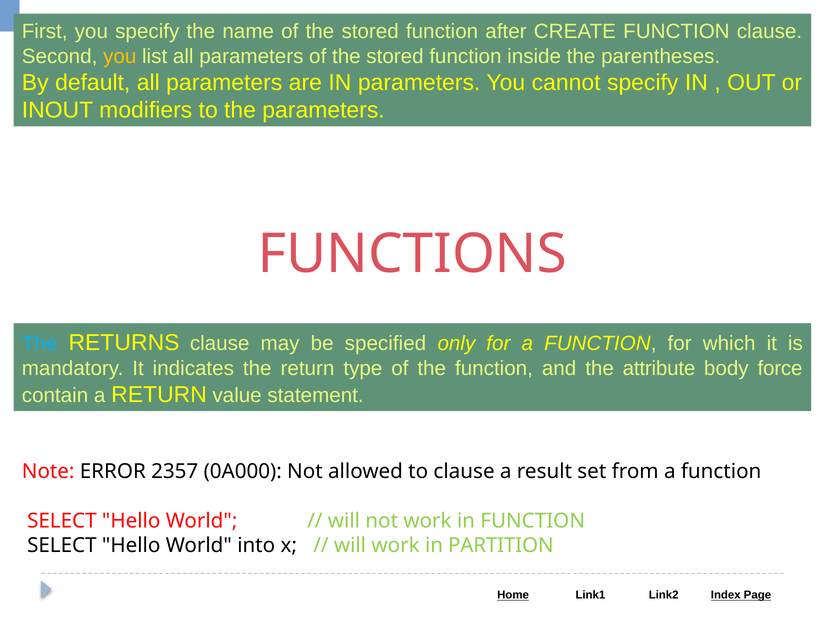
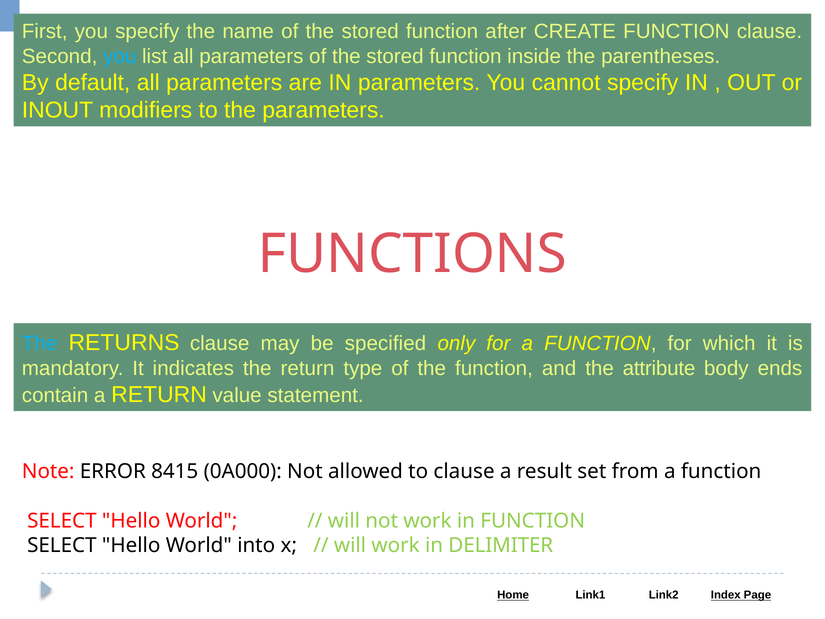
you colour: yellow -> light blue (120, 56)
force: force -> ends (780, 368)
2357: 2357 -> 8415 (175, 471)
PARTITION: PARTITION -> DELIMITER (501, 545)
